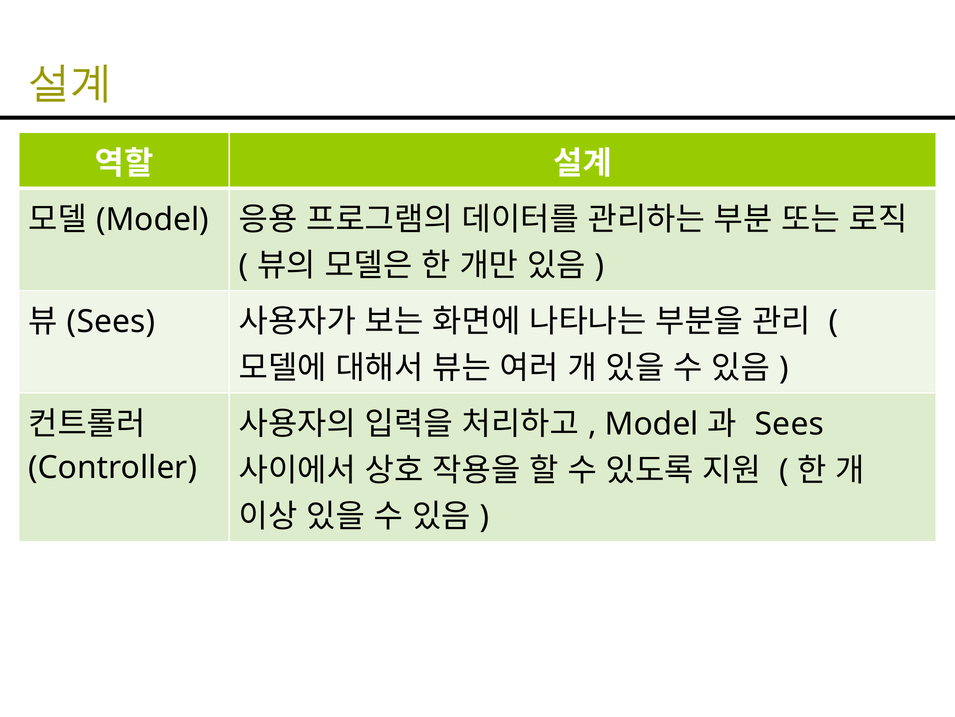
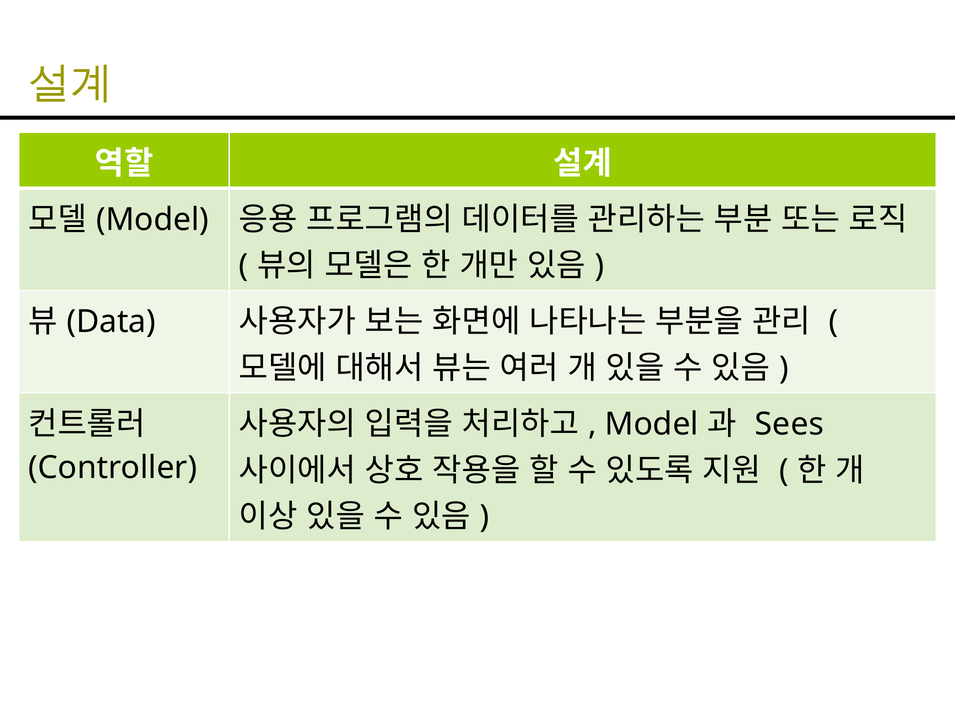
Sees: Sees -> Data (111, 321)
